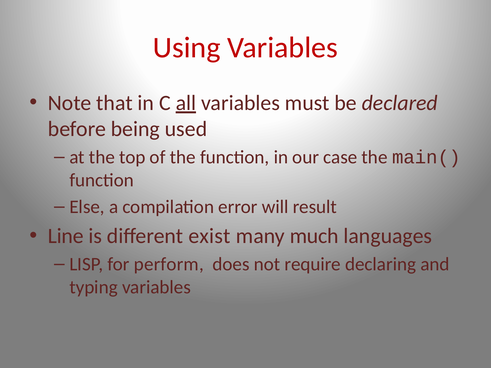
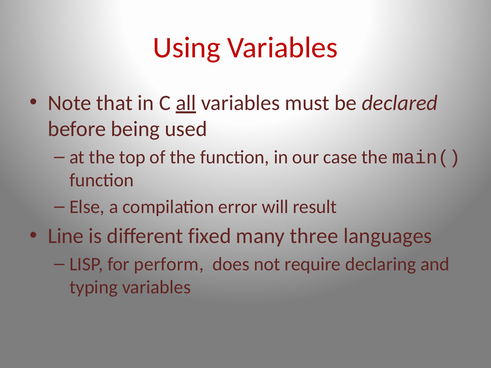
exist: exist -> fixed (210, 236)
much: much -> three (314, 236)
